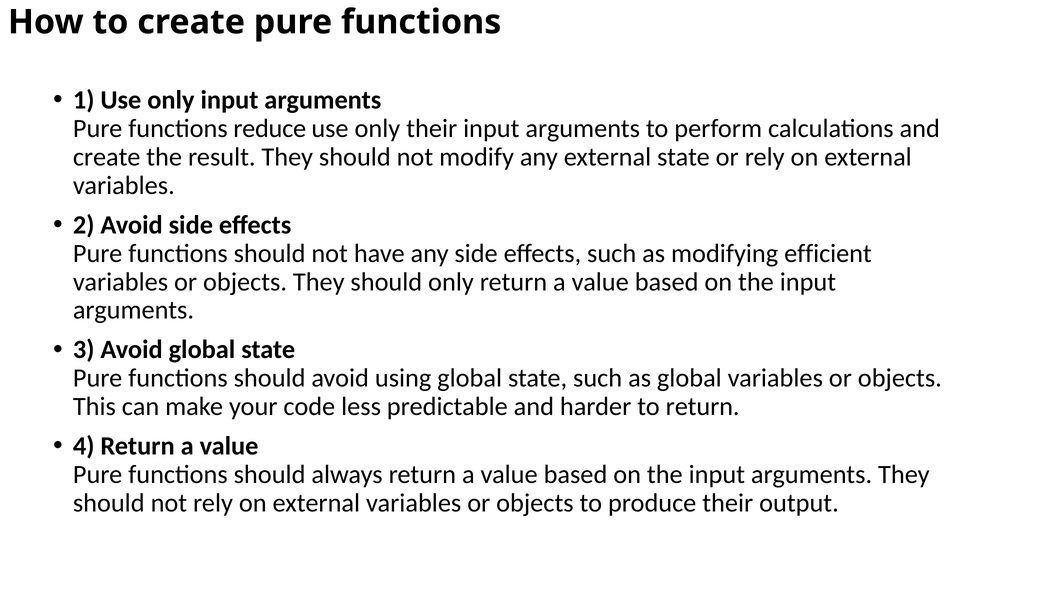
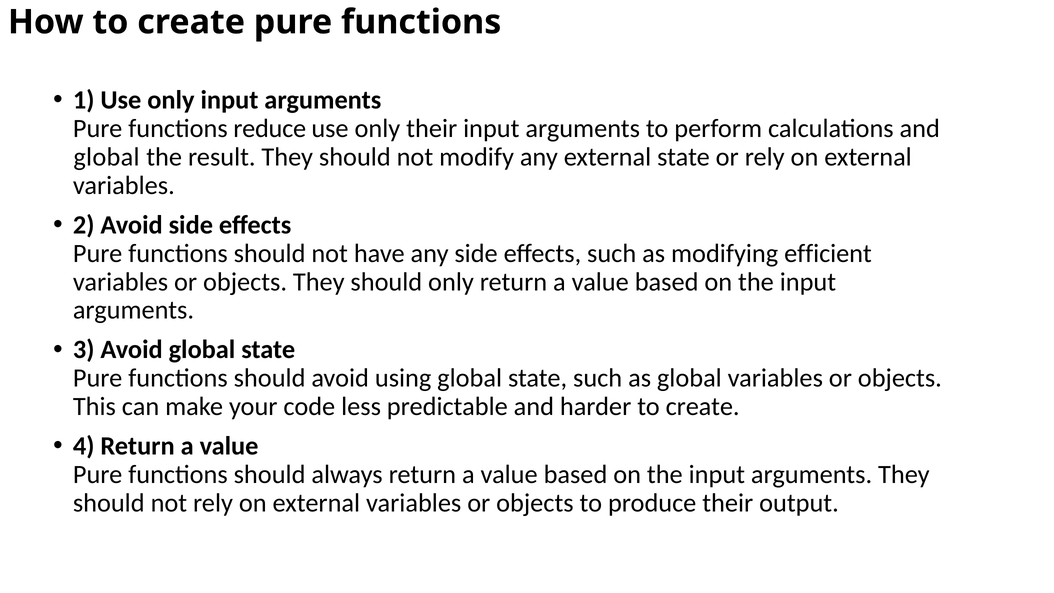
create: create -> global (107, 157)
harder to return: return -> create (703, 407)
